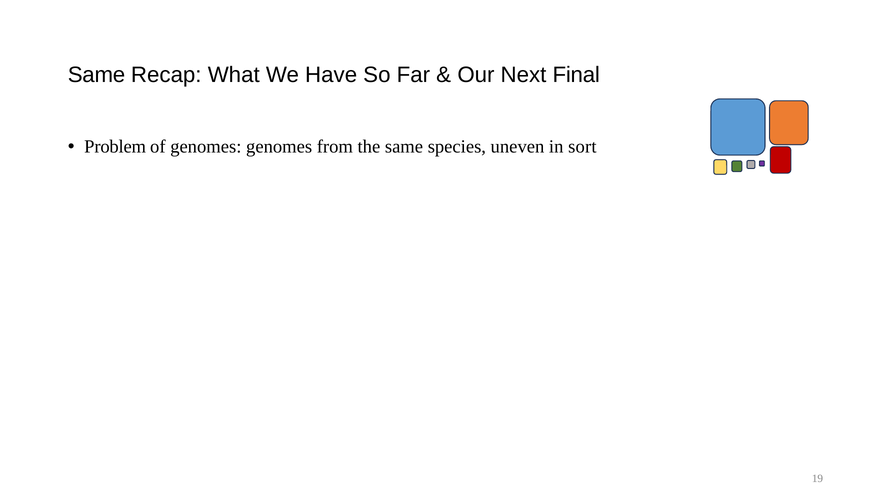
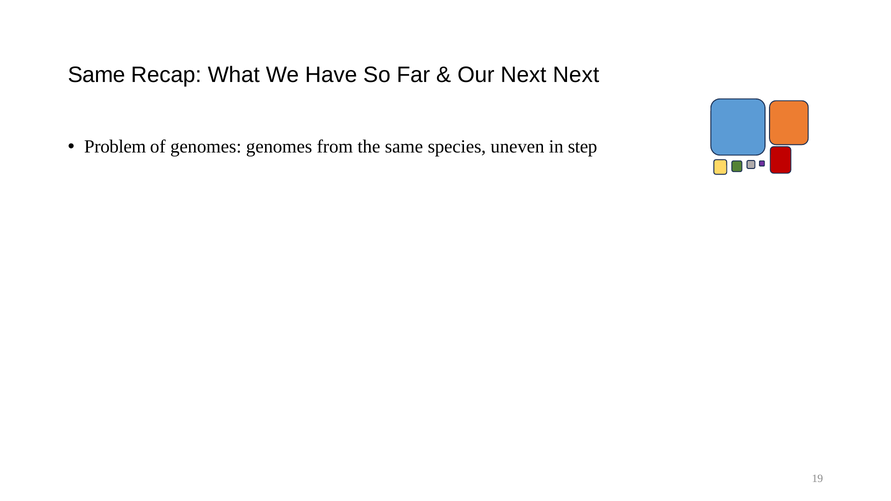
Next Final: Final -> Next (576, 75)
sort: sort -> step (583, 147)
